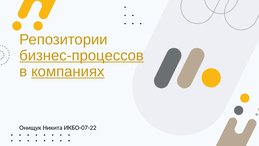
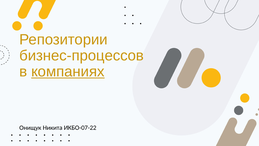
бизнес-процессов underline: present -> none (82, 55)
